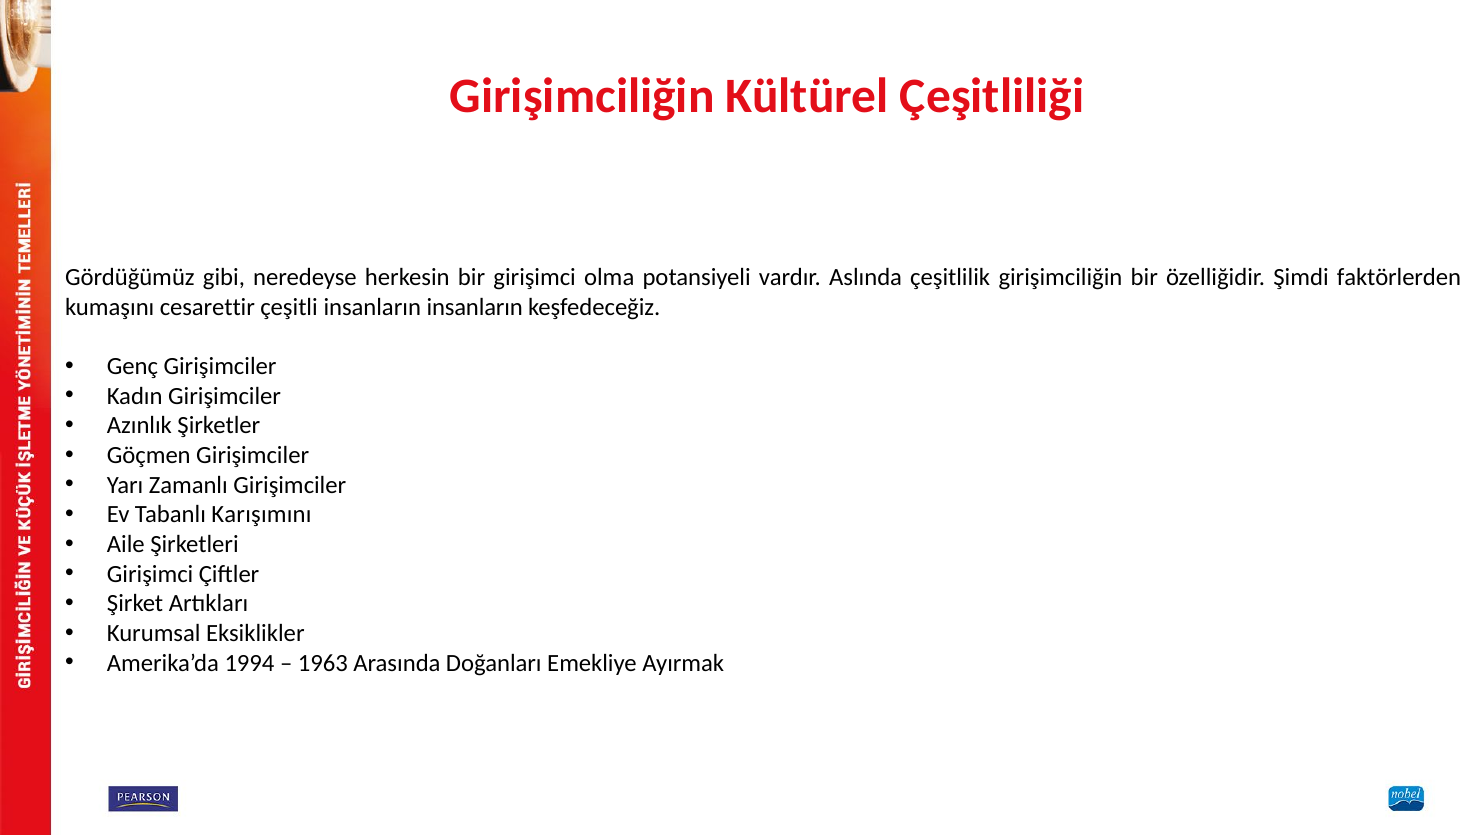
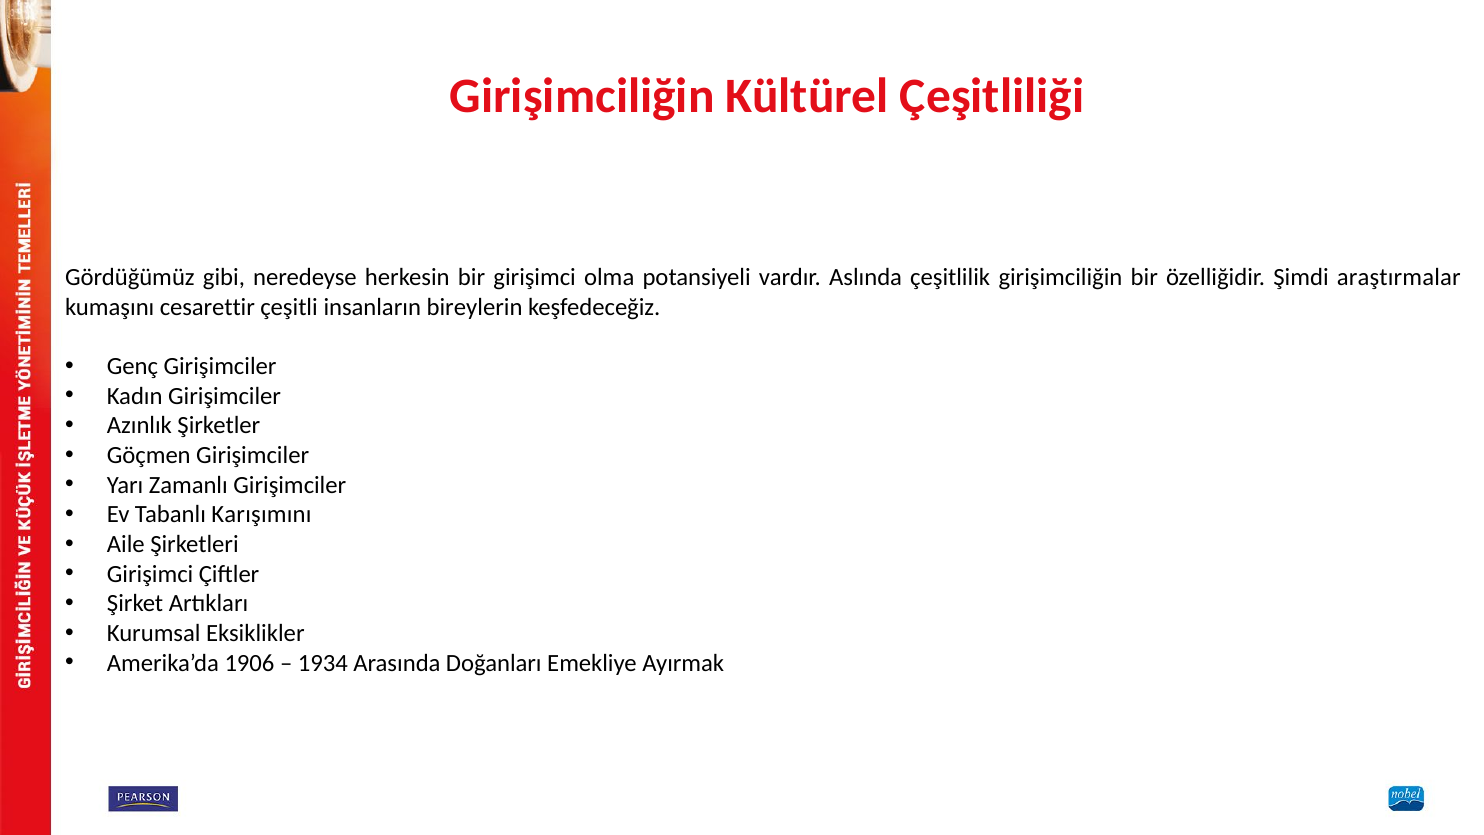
faktörlerden: faktörlerden -> araştırmalar (1399, 277)
insanların insanların: insanların -> bireylerin (475, 307)
1994: 1994 -> 1906 (249, 663)
1963: 1963 -> 1934 (323, 663)
